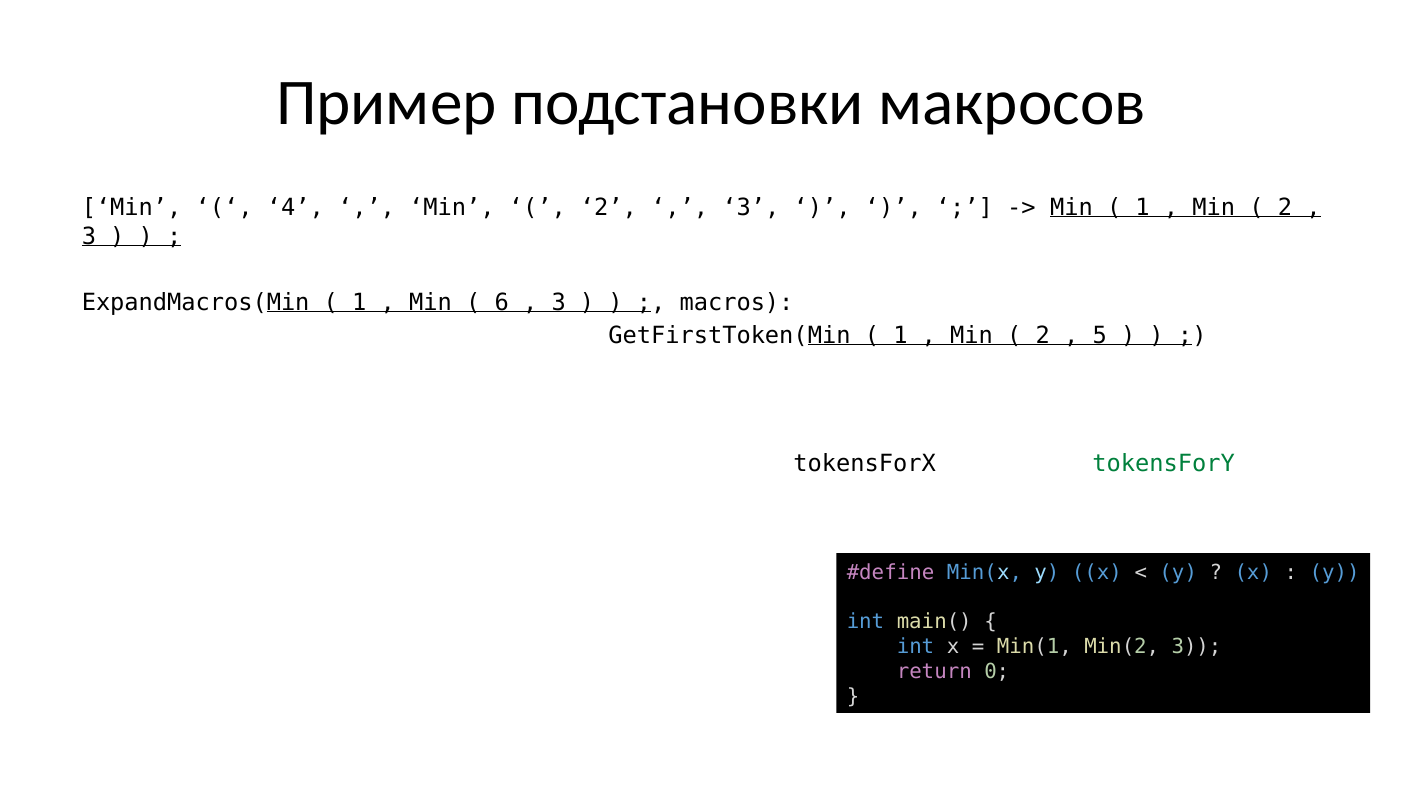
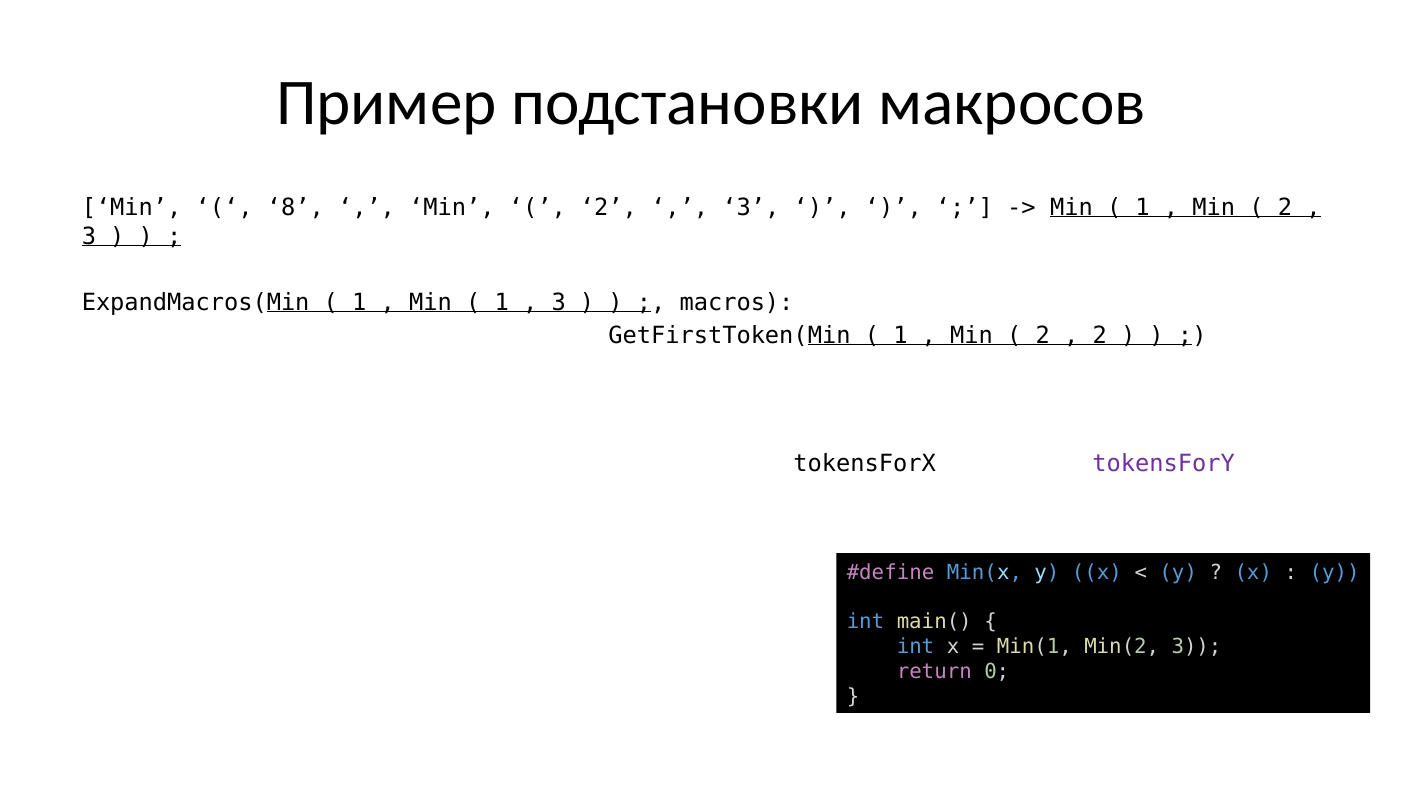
4: 4 -> 8 (295, 208)
6: 6 -> 1 (502, 303)
5: 5 -> 2 (1100, 336)
tokensForY colour: green -> purple (1164, 464)
